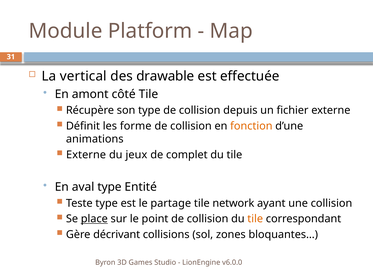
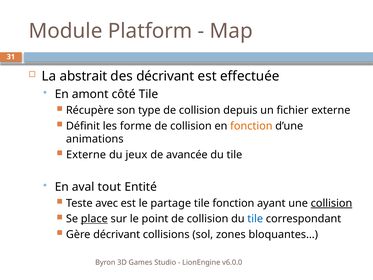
vertical: vertical -> abstrait (83, 76)
des drawable: drawable -> décrivant (165, 76)
complet: complet -> avancée (187, 155)
aval type: type -> tout (109, 187)
Teste type: type -> avec (107, 203)
tile network: network -> fonction (233, 203)
collision underline: none -> present (331, 203)
tile colour: orange -> blue (255, 219)
